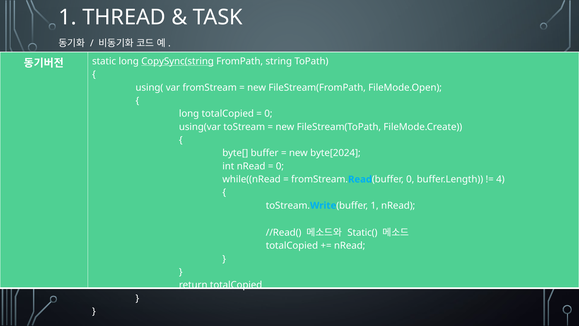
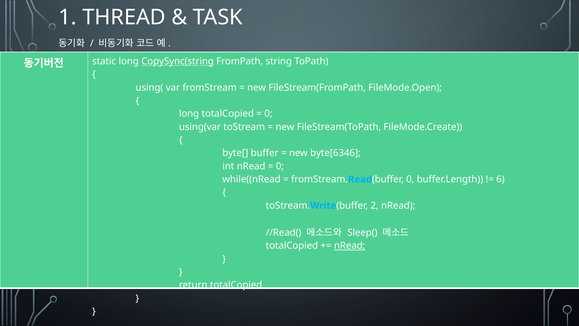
byte[2024: byte[2024 -> byte[6346 (335, 153)
4: 4 -> 6 (500, 179)
toStream.Write(buffer 1: 1 -> 2 (375, 205)
Static(: Static( -> Sleep( (362, 232)
nRead underline: none -> present (350, 246)
